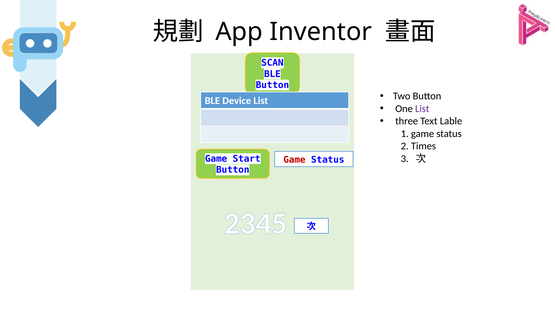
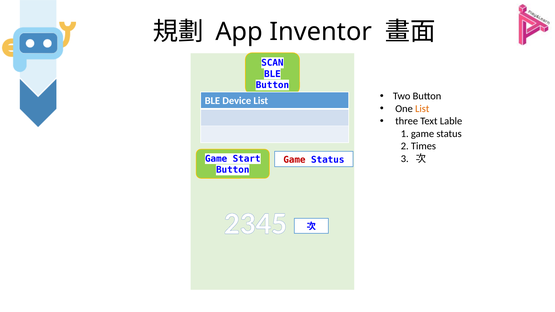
List colour: purple -> orange (422, 109)
